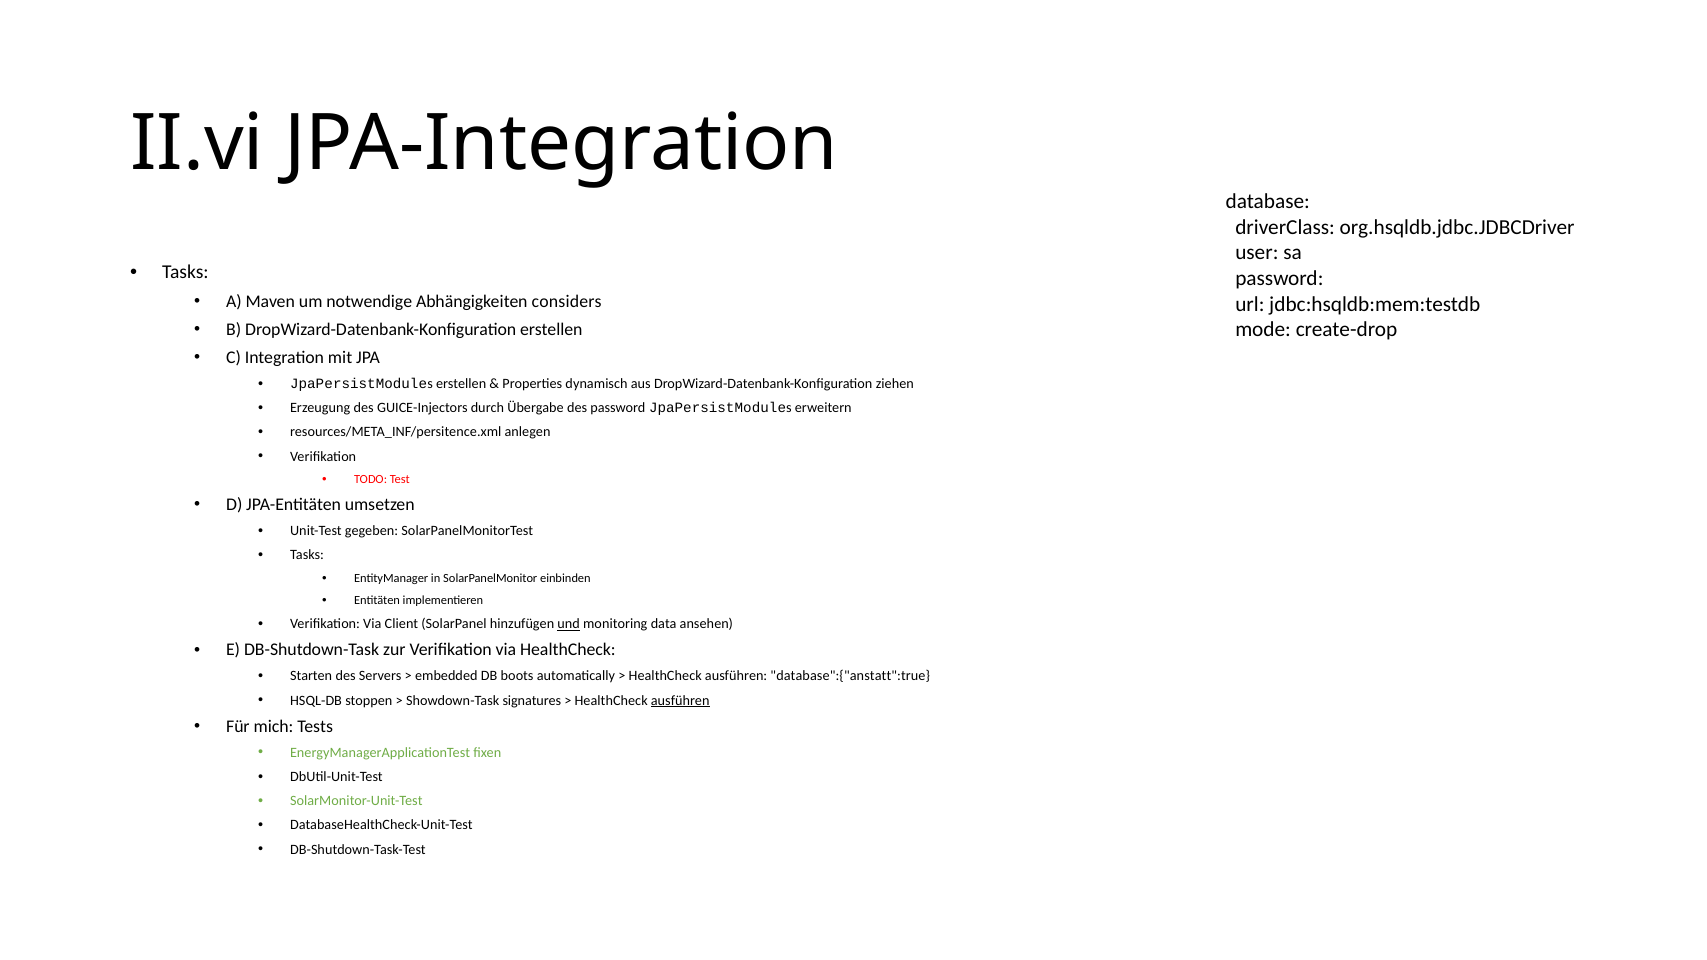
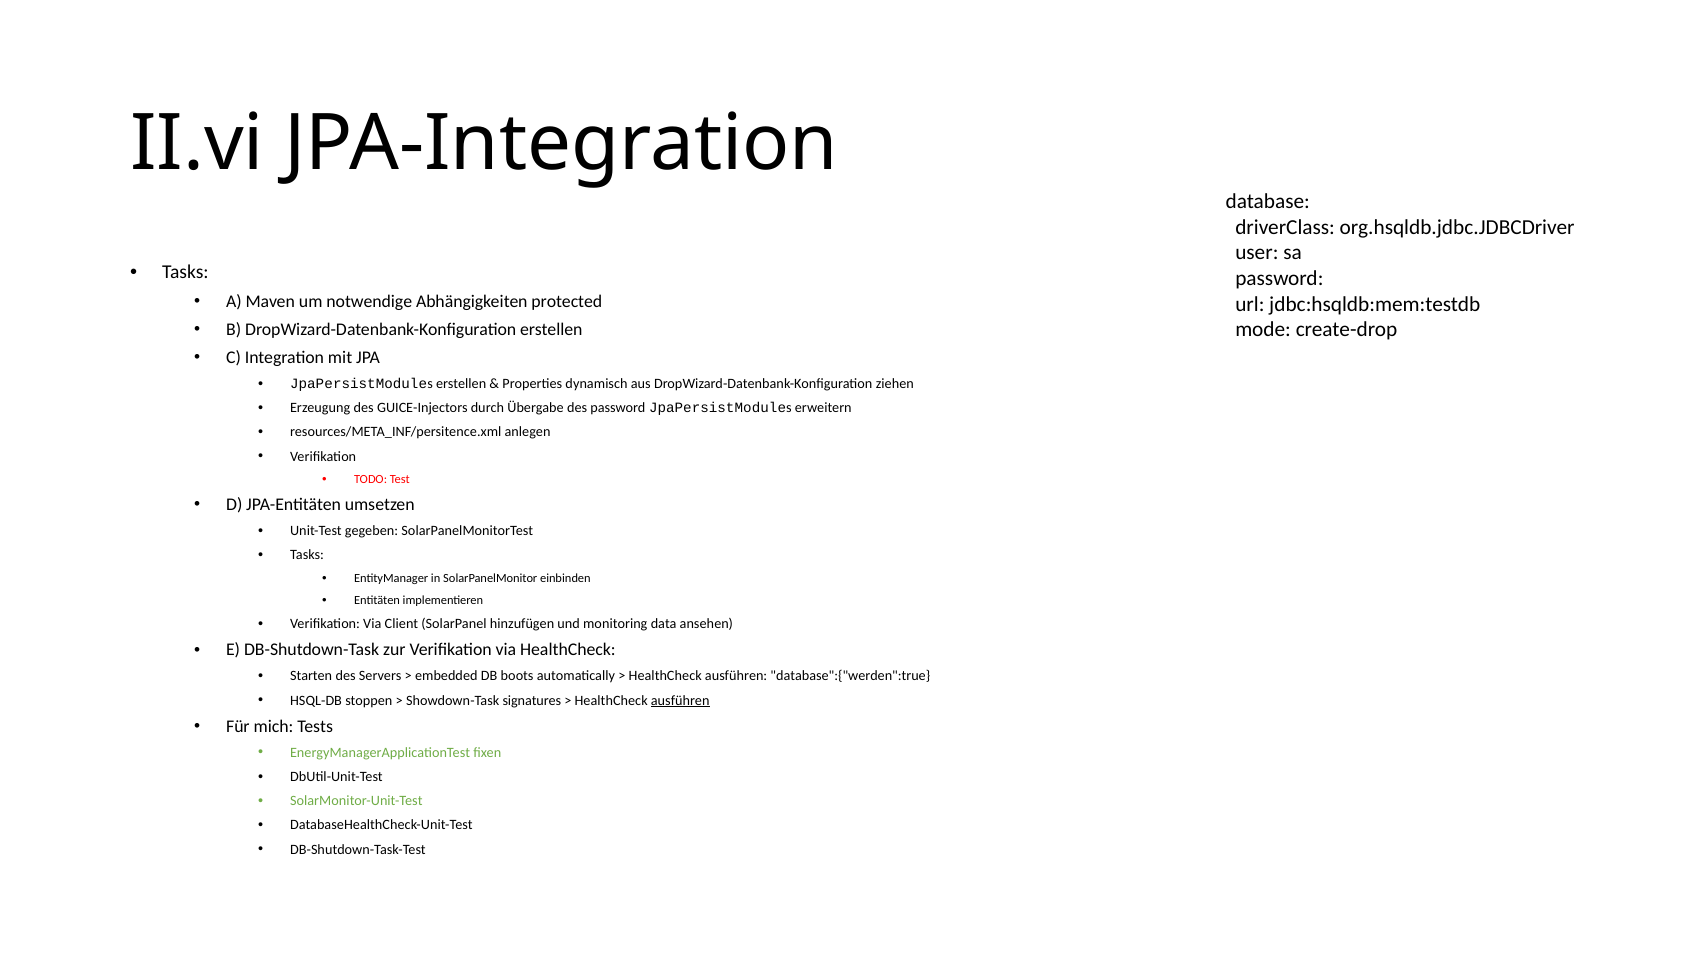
considers: considers -> protected (567, 301)
und underline: present -> none (569, 624)
database":{"anstatt":true: database":{"anstatt":true -> database":{"werden":true (850, 676)
